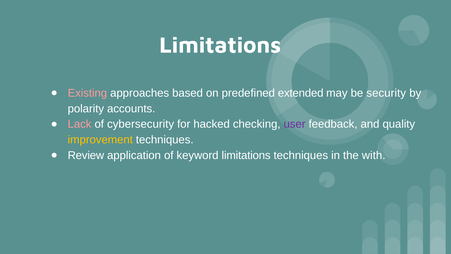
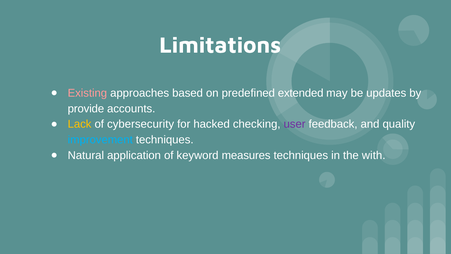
security: security -> updates (386, 93)
polarity: polarity -> provide (86, 109)
Lack colour: pink -> yellow (80, 124)
improvement colour: yellow -> light blue (100, 140)
Review: Review -> Natural (86, 155)
keyword limitations: limitations -> measures (246, 155)
